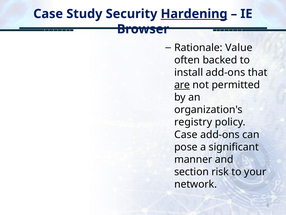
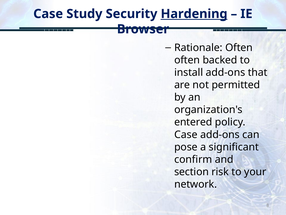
Rationale Value: Value -> Often (239, 48)
are underline: present -> none (182, 85)
registry: registry -> entered (193, 122)
manner: manner -> confirm (193, 159)
